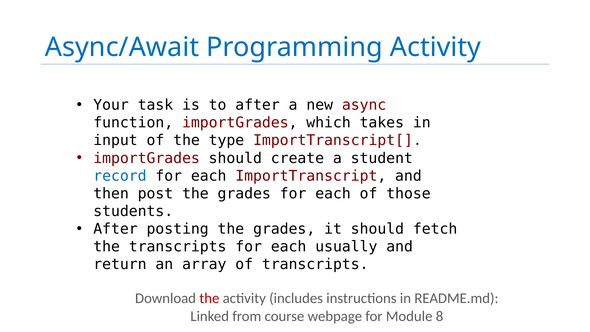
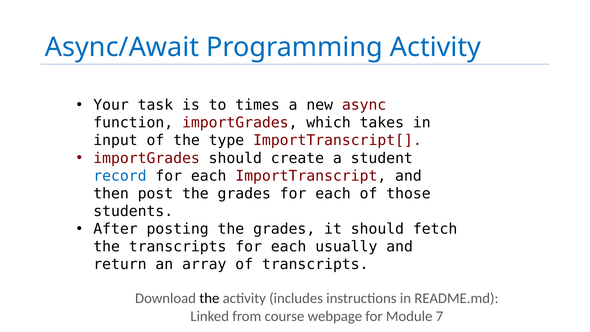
to after: after -> times (258, 105)
the colour: red -> black (209, 298)
8: 8 -> 7 (440, 316)
